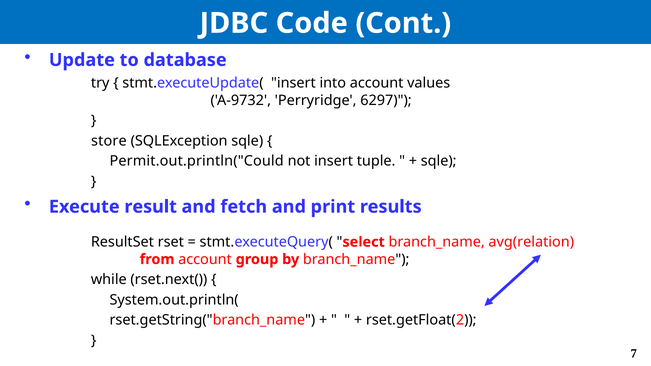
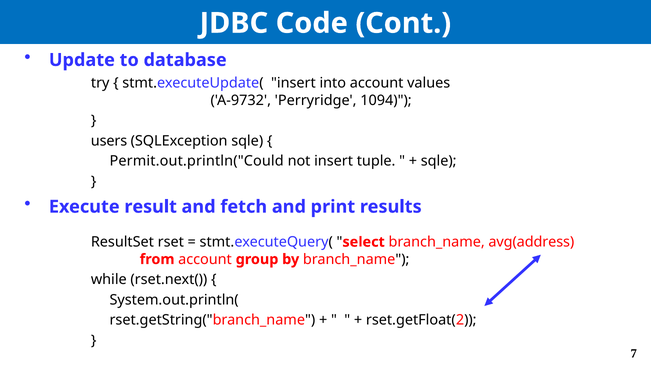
6297: 6297 -> 1094 (386, 101)
store: store -> users (109, 141)
avg(relation: avg(relation -> avg(address (531, 242)
